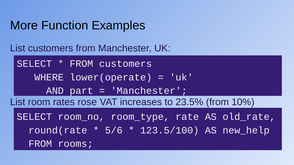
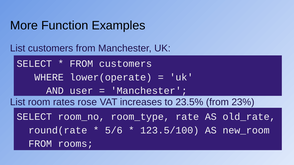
part: part -> user (81, 91)
10%: 10% -> 23% (243, 102)
new_help: new_help -> new_room (246, 131)
